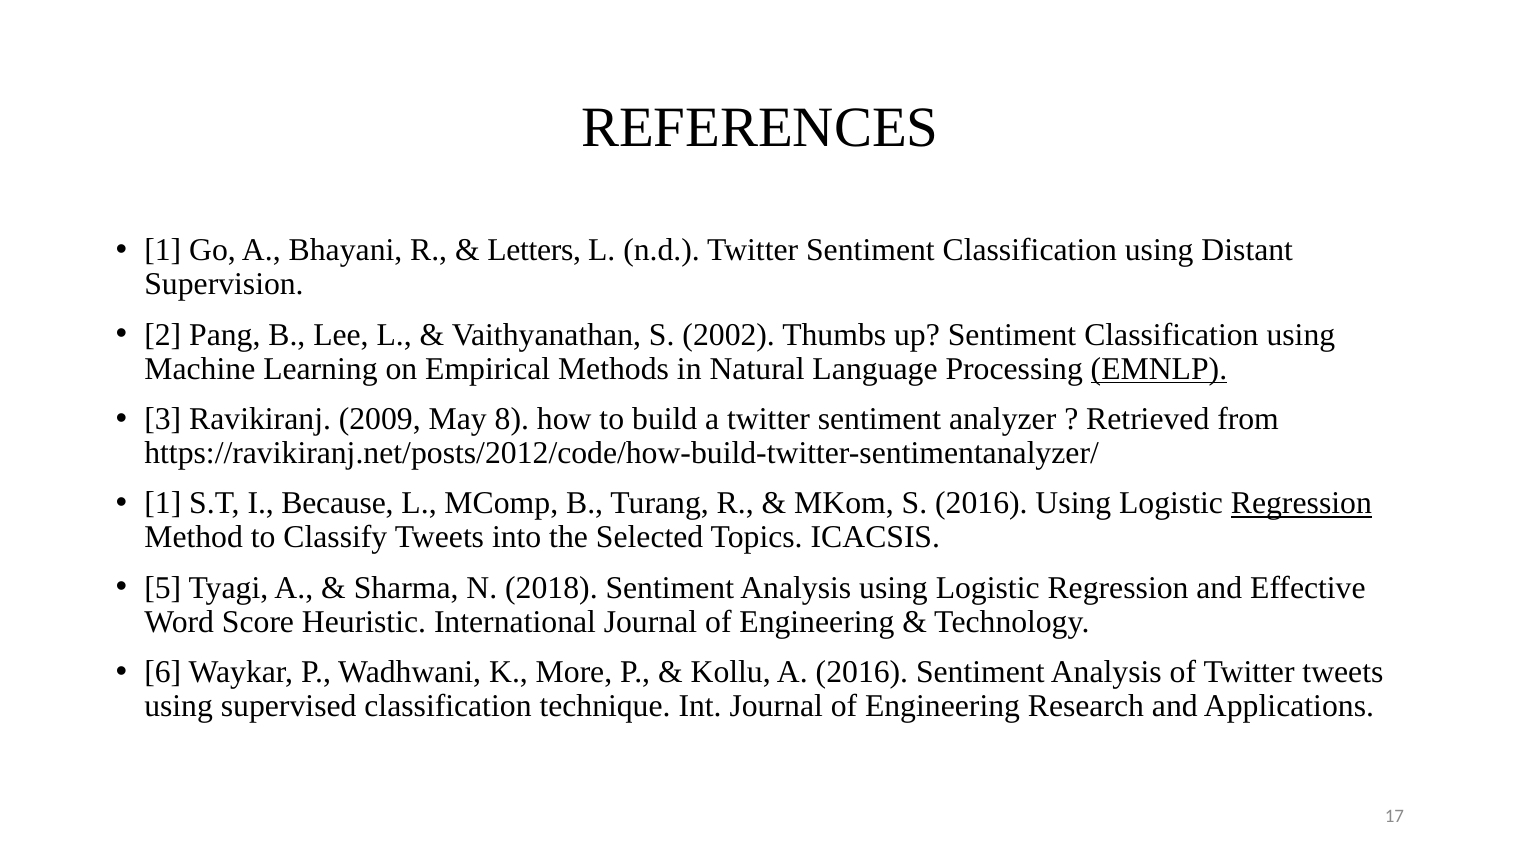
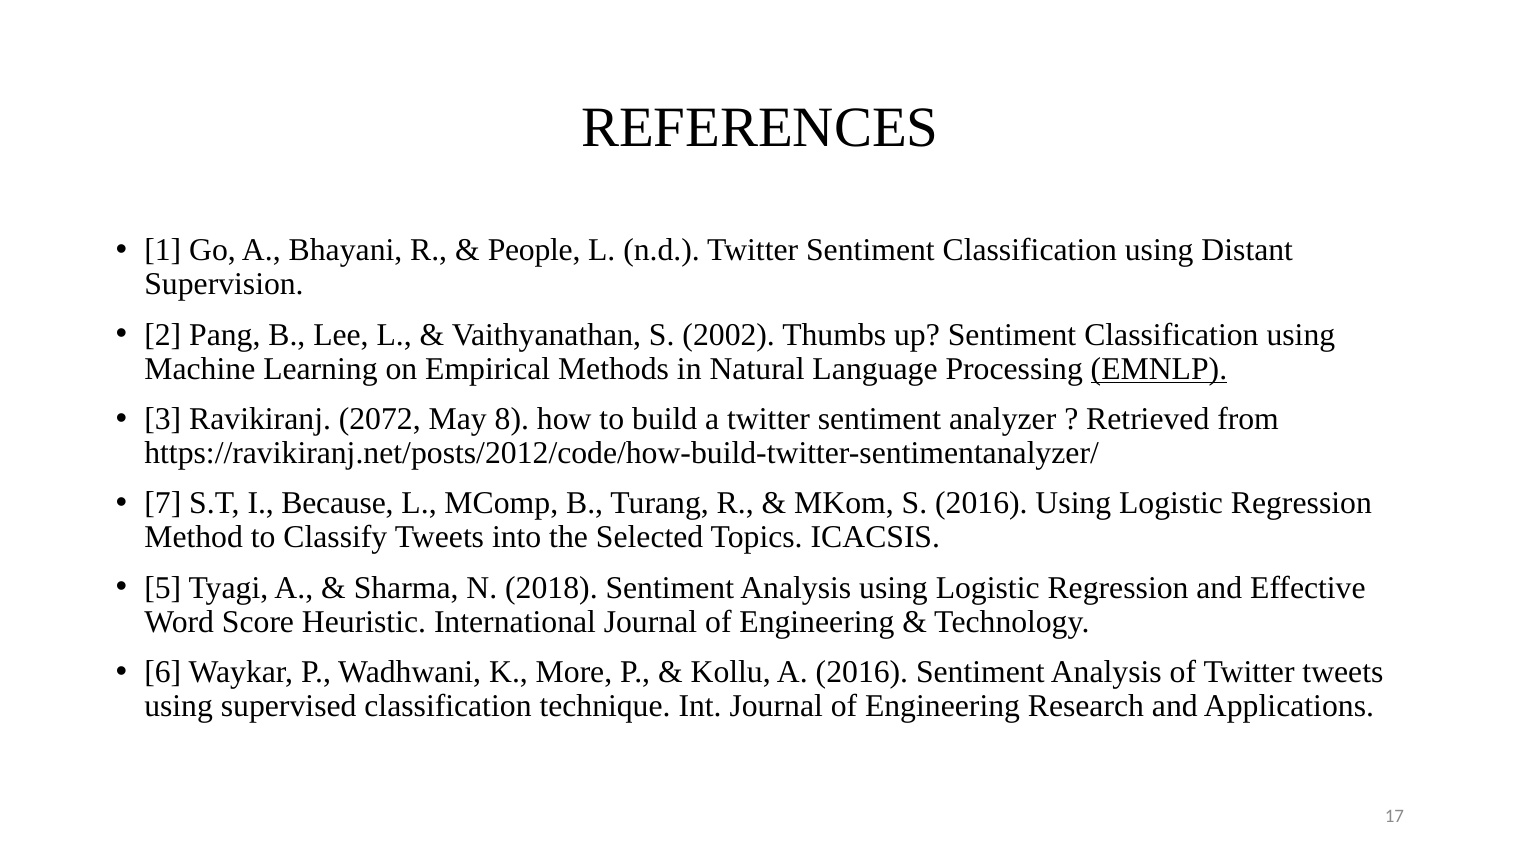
Letters: Letters -> People (534, 250)
2009: 2009 -> 2072 (380, 419)
1: 1 -> 7 (163, 503)
Regression underline: present -> none (1301, 503)
